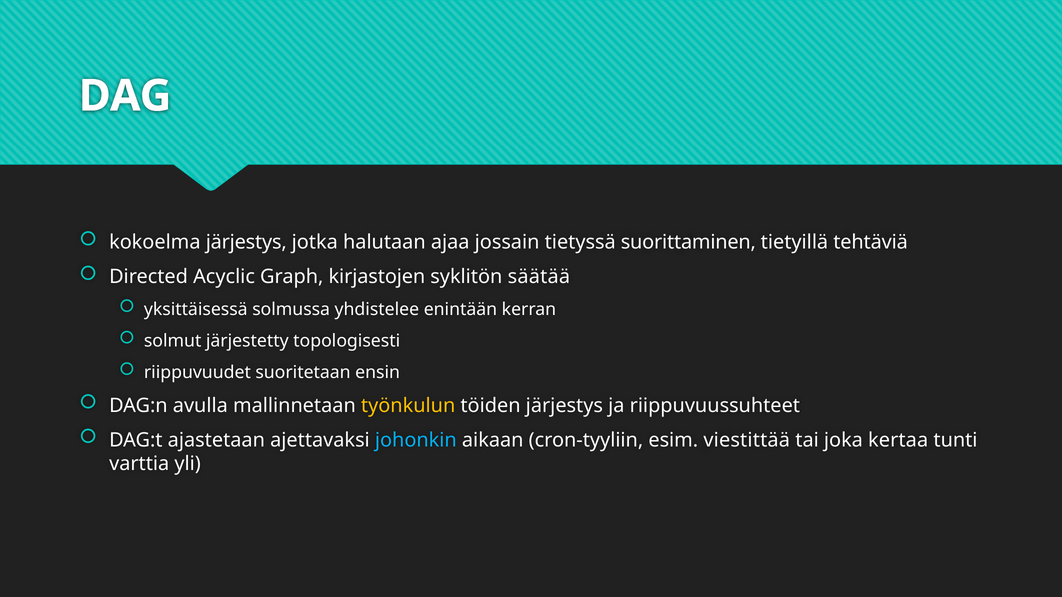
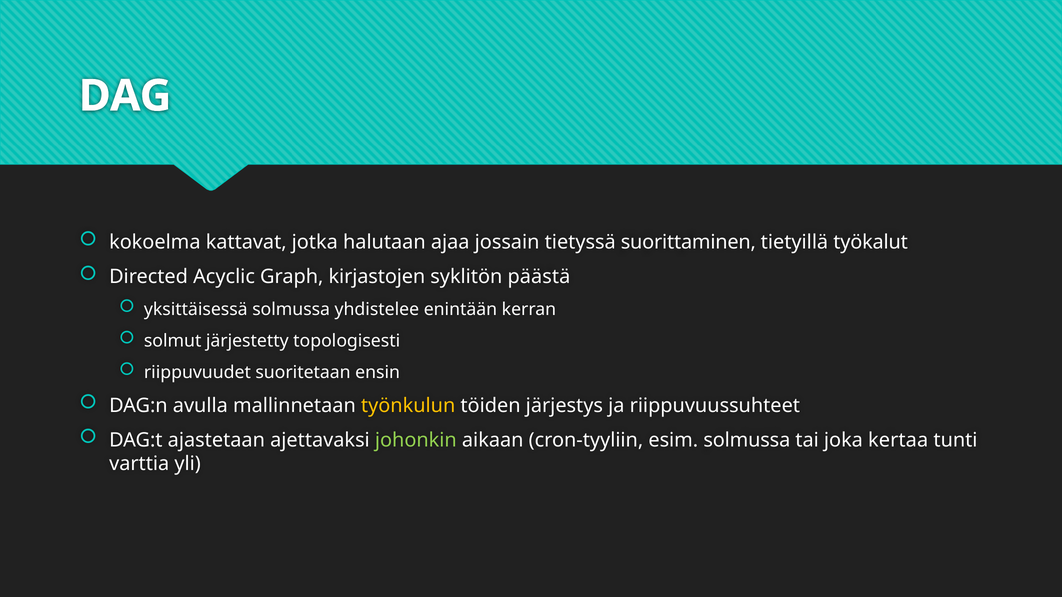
kokoelma järjestys: järjestys -> kattavat (246, 242)
tehtäviä: tehtäviä -> työkalut (871, 242)
säätää: säätää -> päästä (539, 277)
johonkin colour: light blue -> light green (416, 440)
esim viestittää: viestittää -> solmussa (747, 440)
